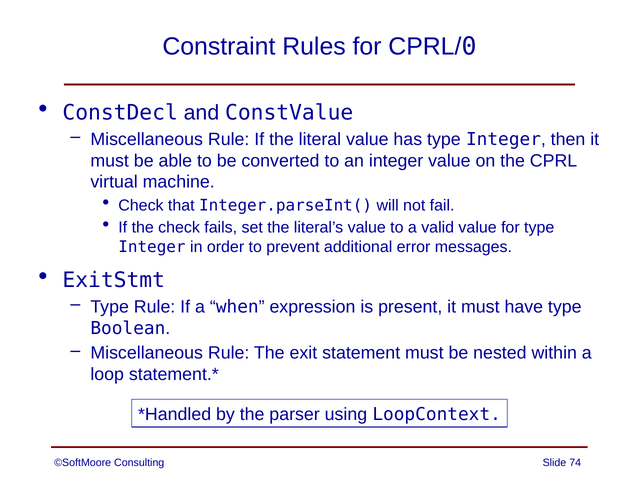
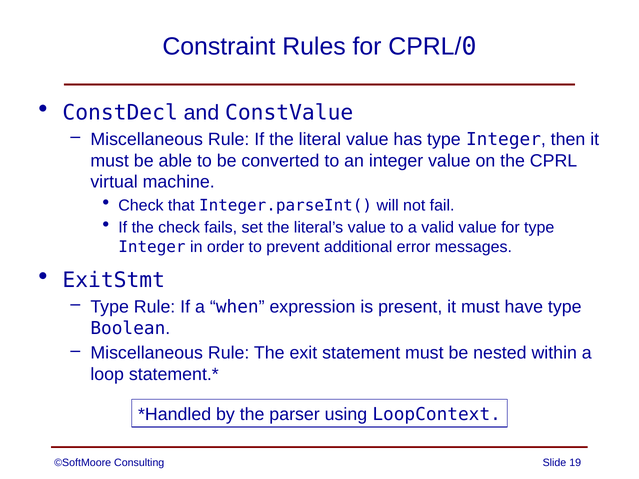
74: 74 -> 19 (575, 463)
